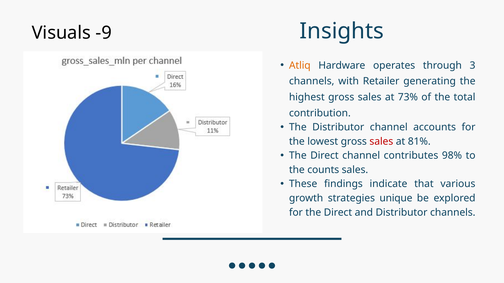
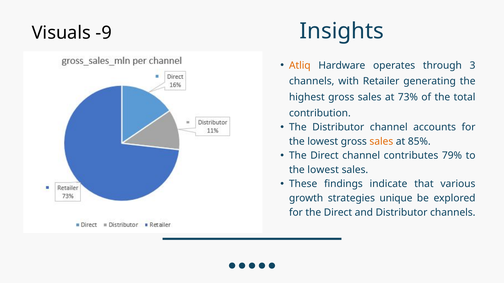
sales colour: red -> orange (381, 142)
81%: 81% -> 85% (419, 142)
98%: 98% -> 79% (452, 156)
counts: counts -> lowest (323, 170)
